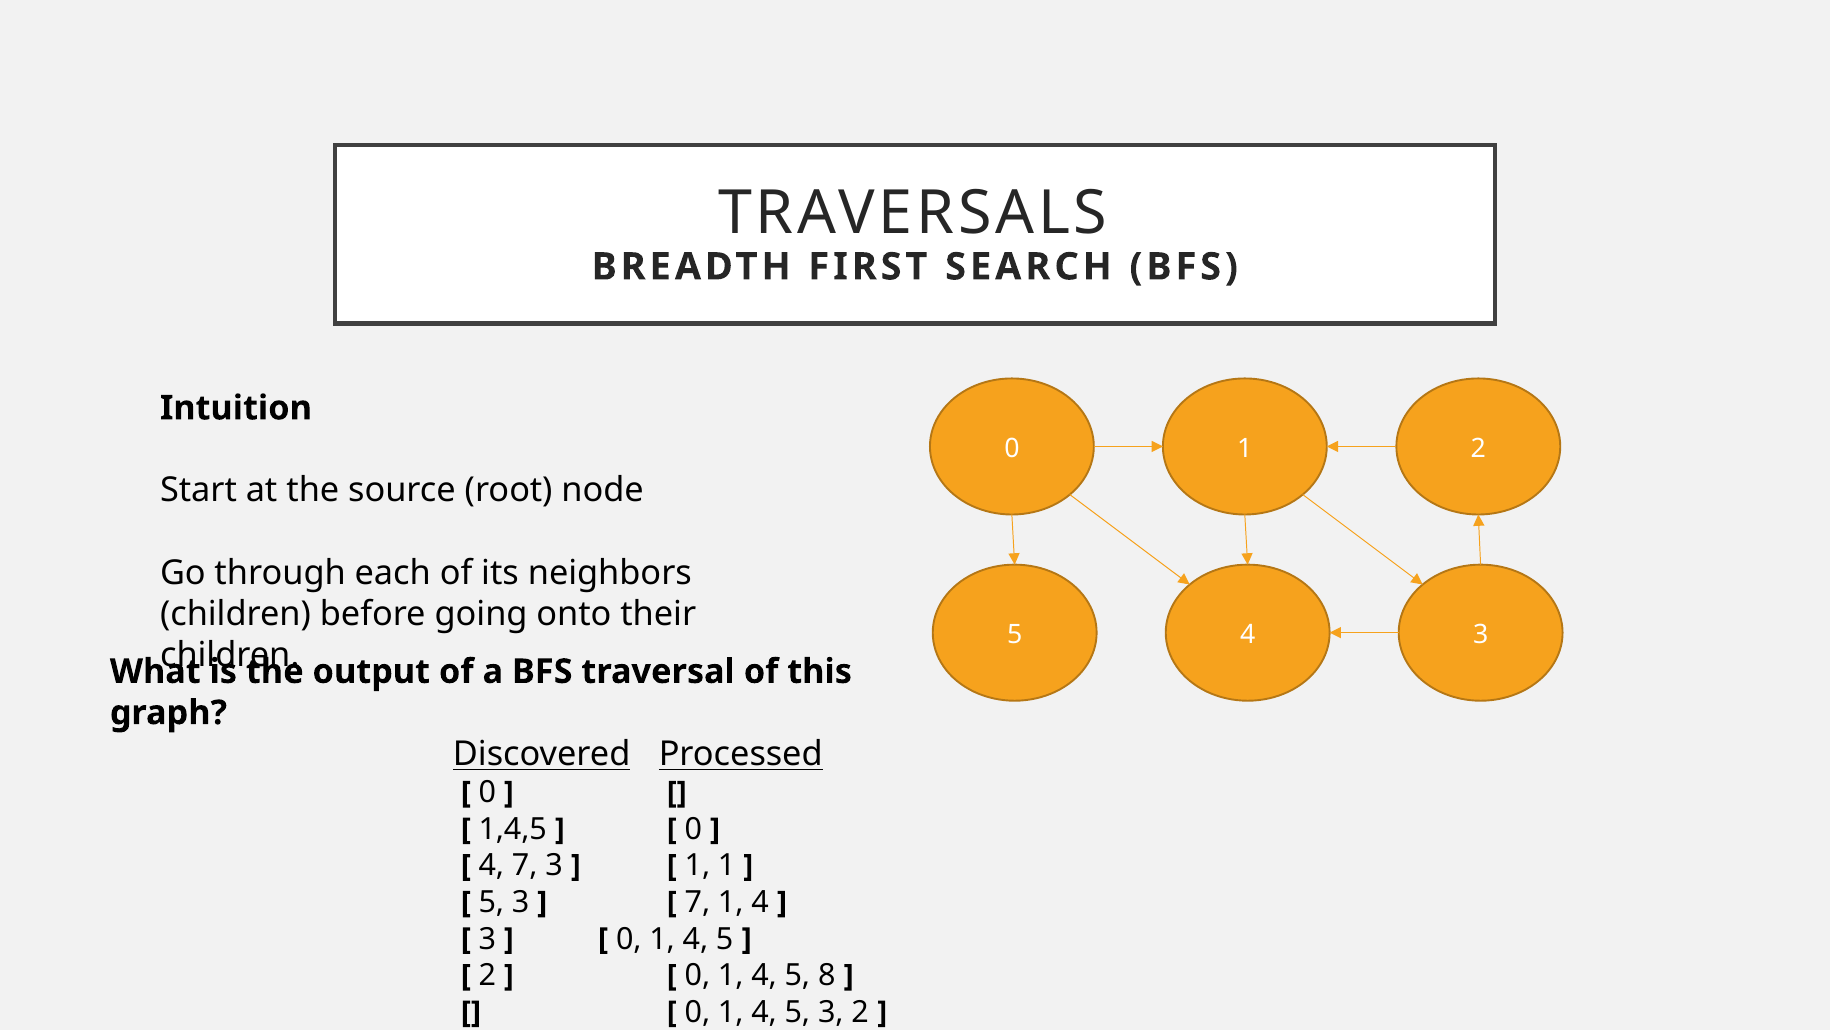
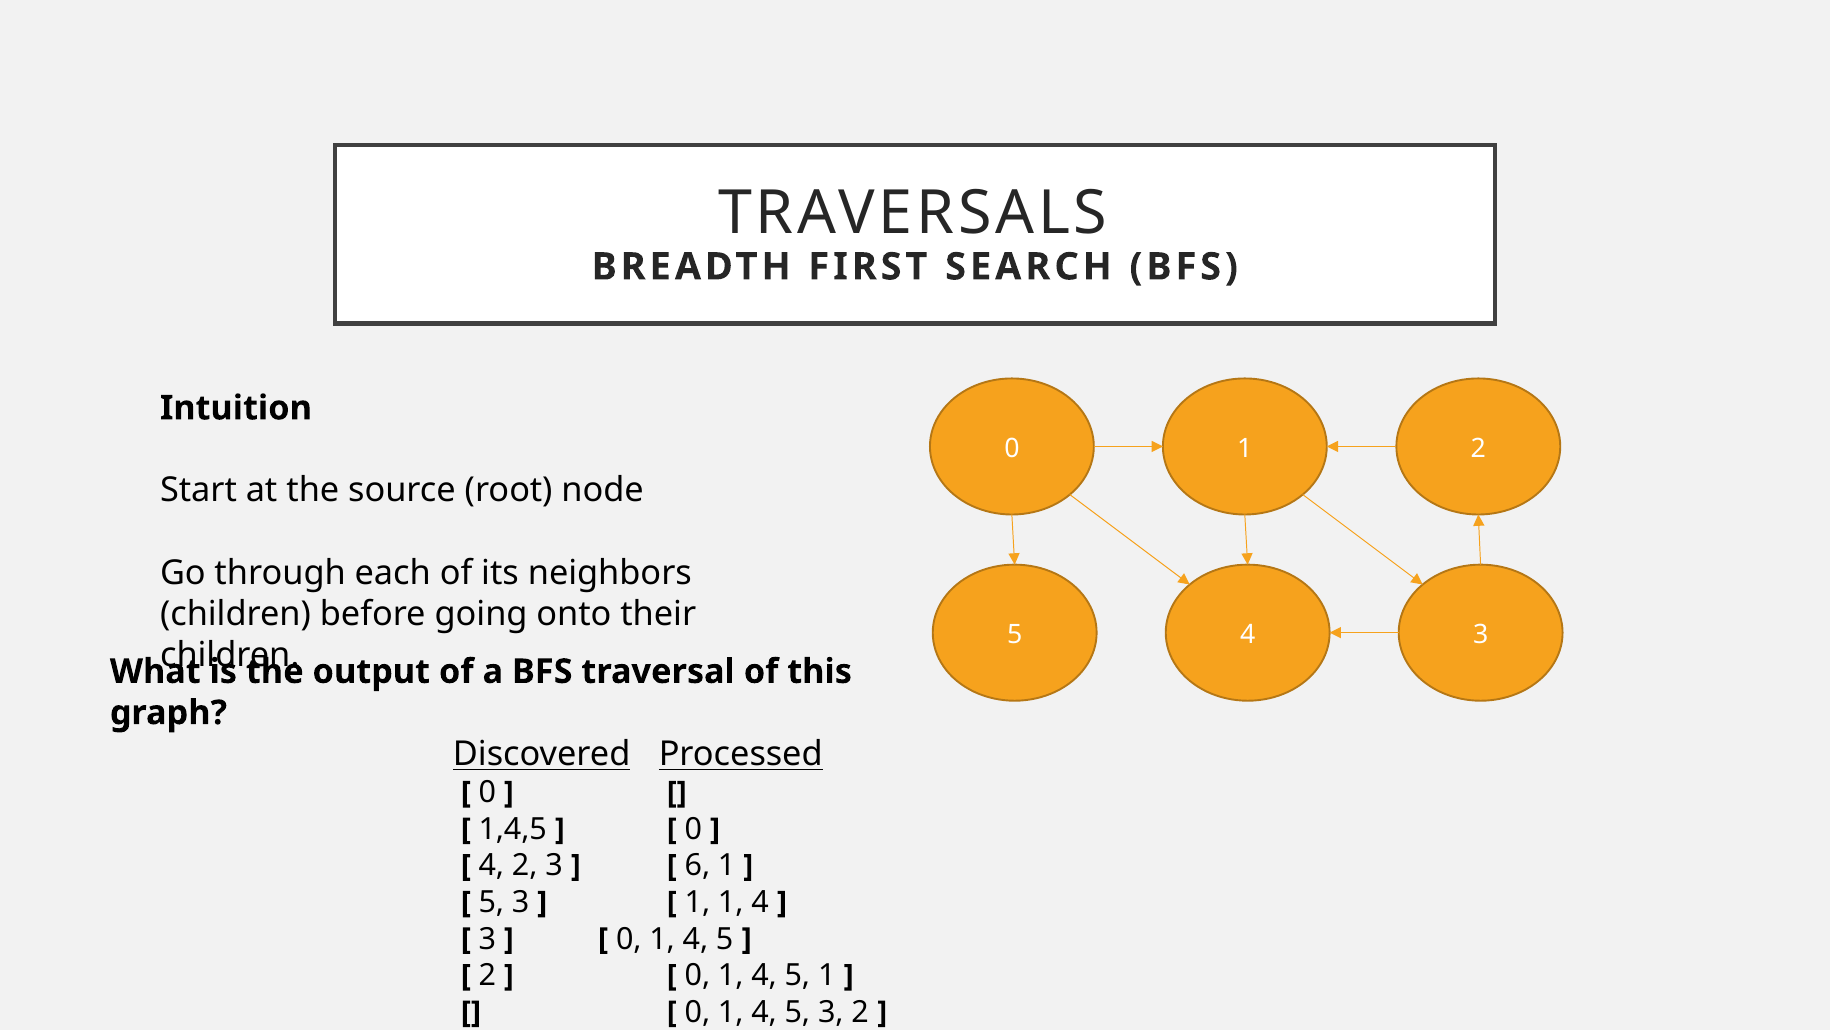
4 7: 7 -> 2 (525, 865)
1: 1 -> 6 (697, 865)
7: 7 -> 1 (697, 902)
5 8: 8 -> 1 (827, 975)
